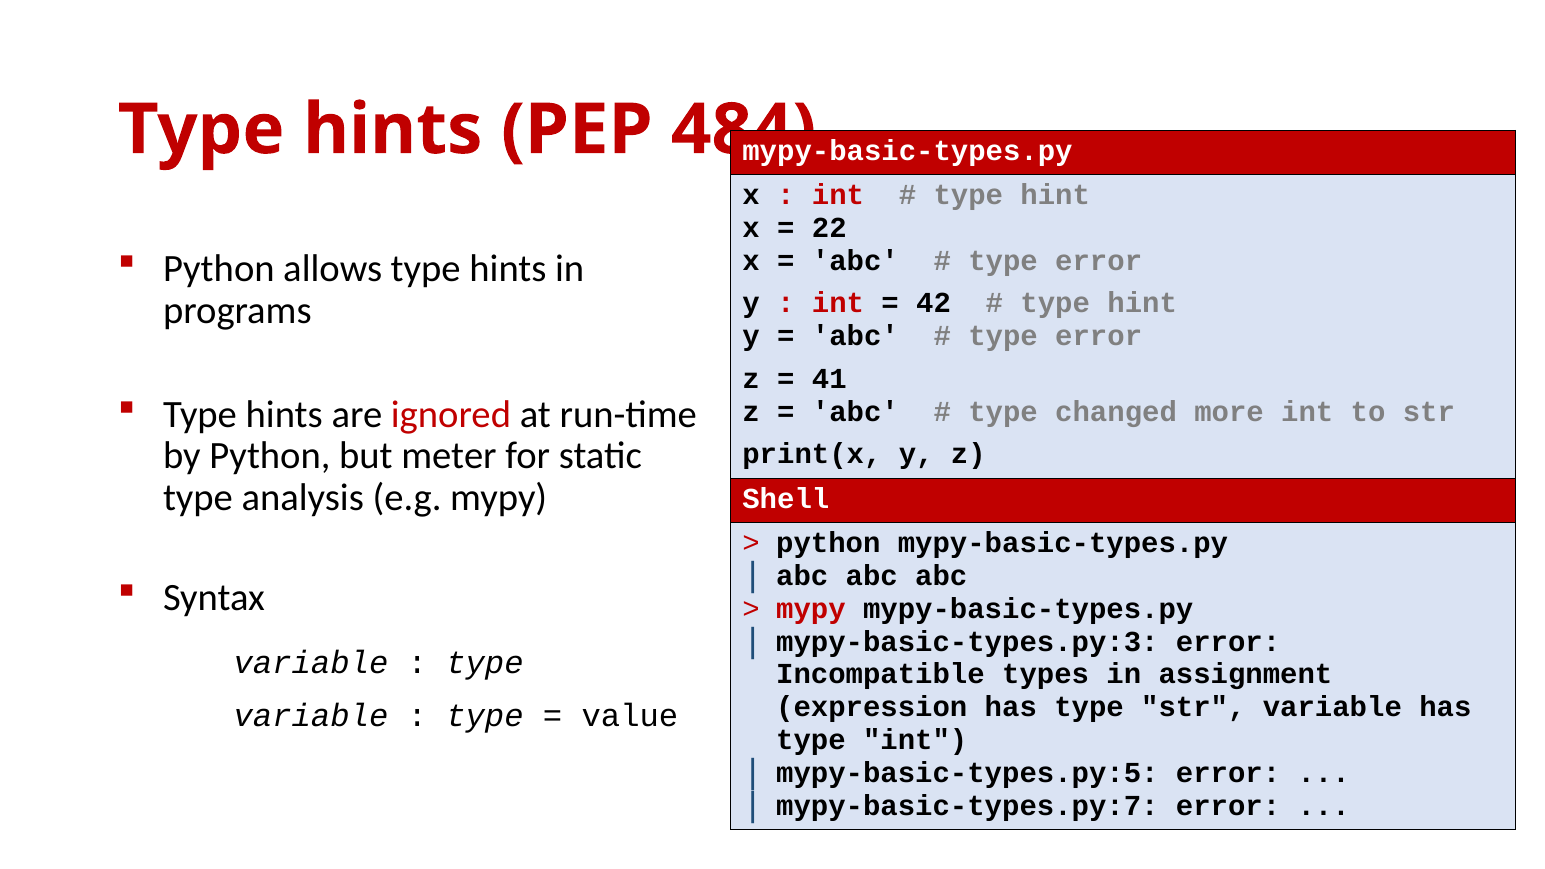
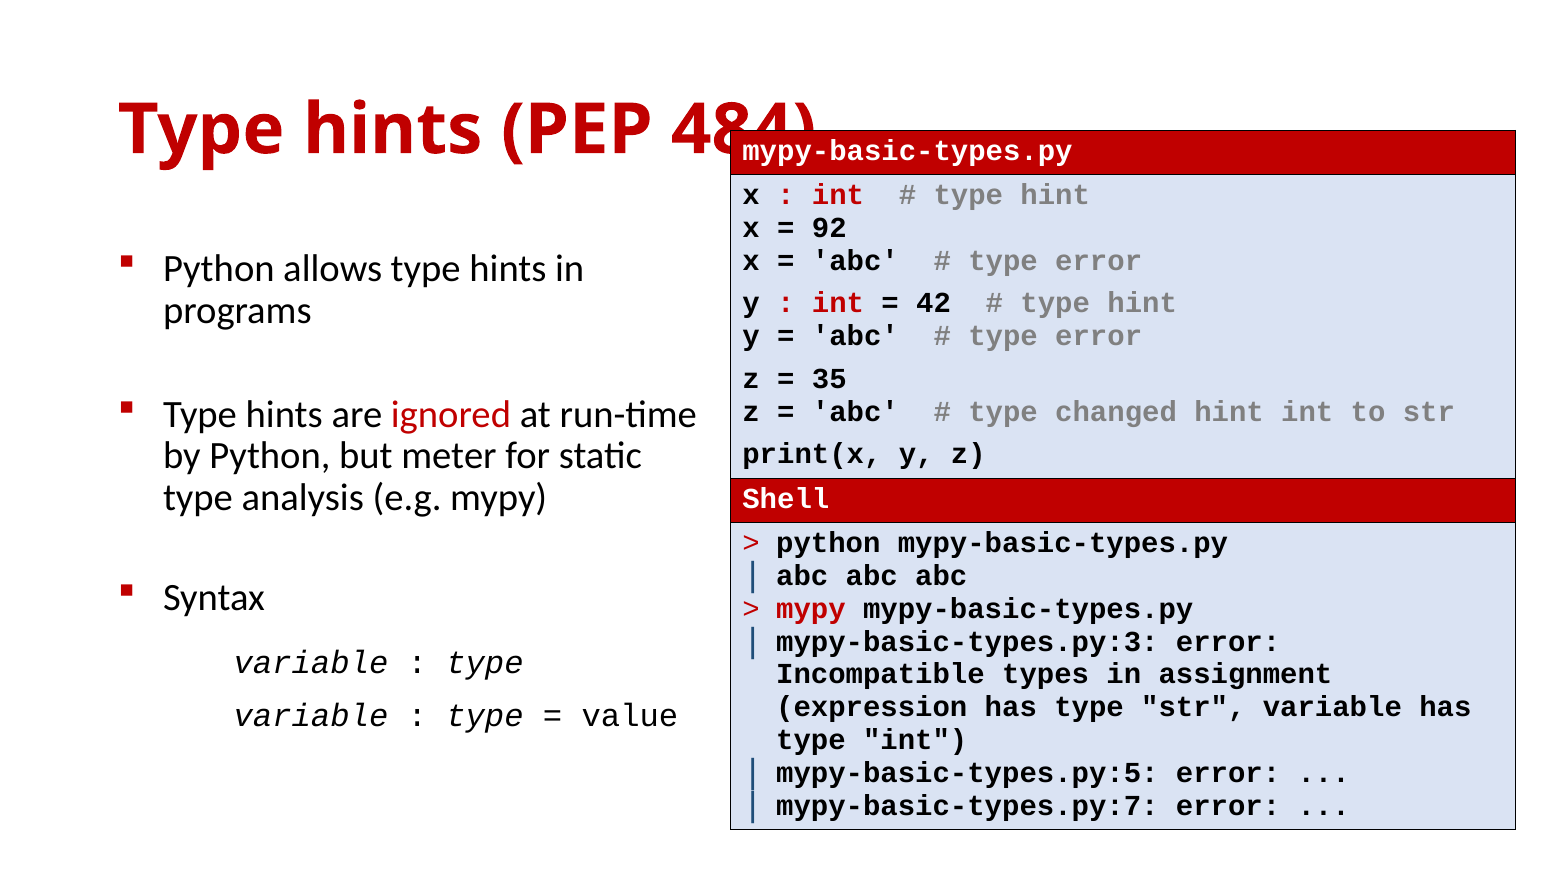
22: 22 -> 92 (829, 228)
41: 41 -> 35 (829, 379)
changed more: more -> hint (1229, 412)
